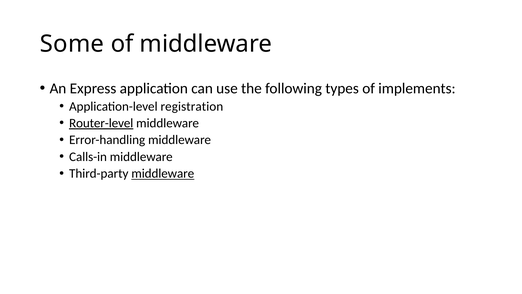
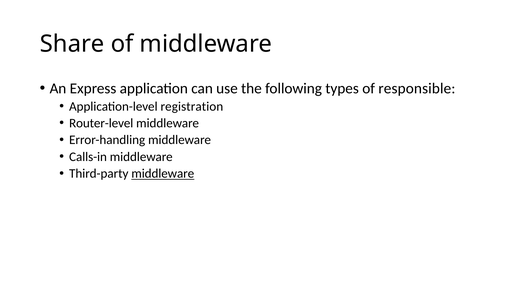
Some: Some -> Share (72, 44)
implements: implements -> responsible (417, 88)
Router-level underline: present -> none (101, 123)
